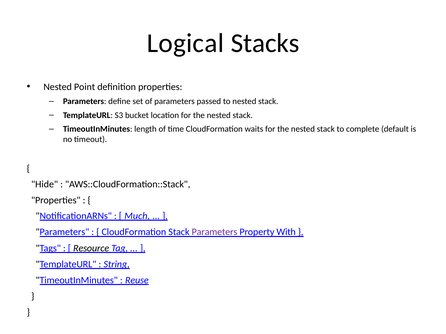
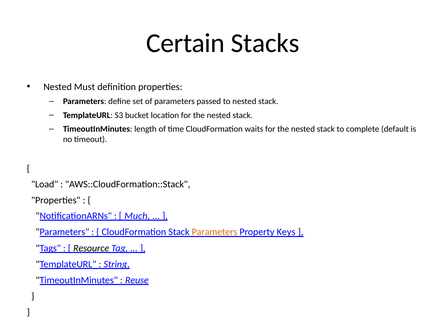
Logical: Logical -> Certain (186, 43)
Point: Point -> Must (85, 87)
Hide: Hide -> Load (45, 185)
Parameters colour: purple -> orange (215, 232)
With: With -> Keys (286, 232)
